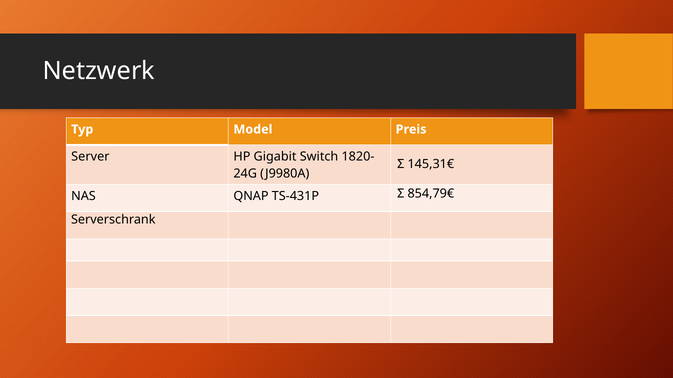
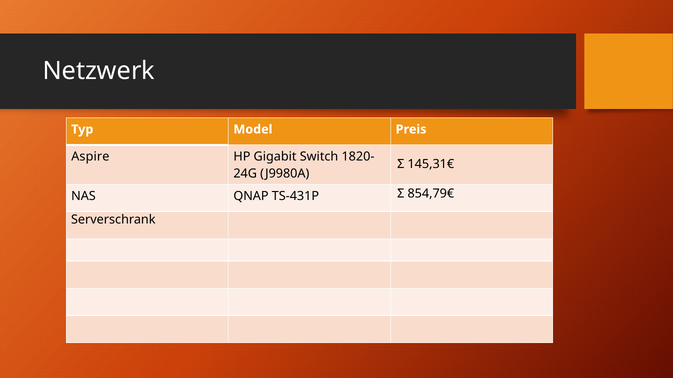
Server: Server -> Aspire (90, 157)
